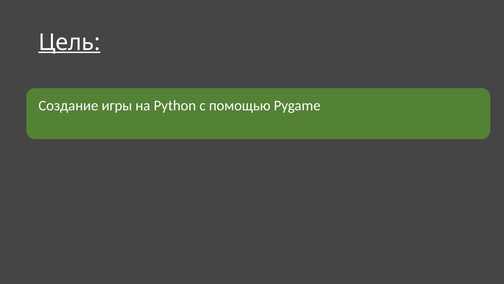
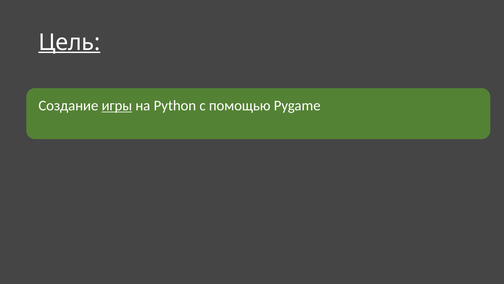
игры underline: none -> present (117, 106)
